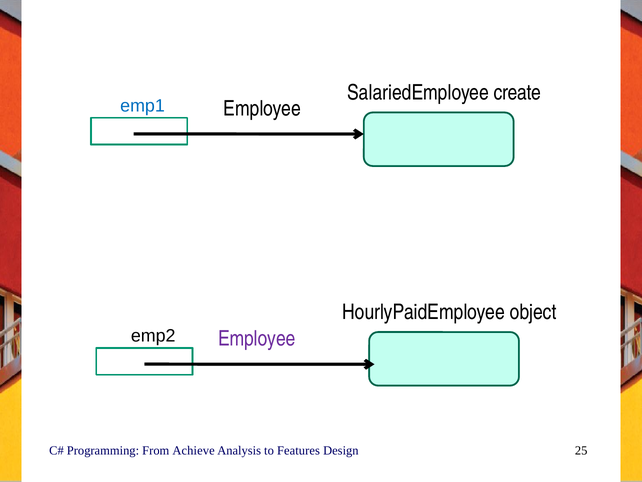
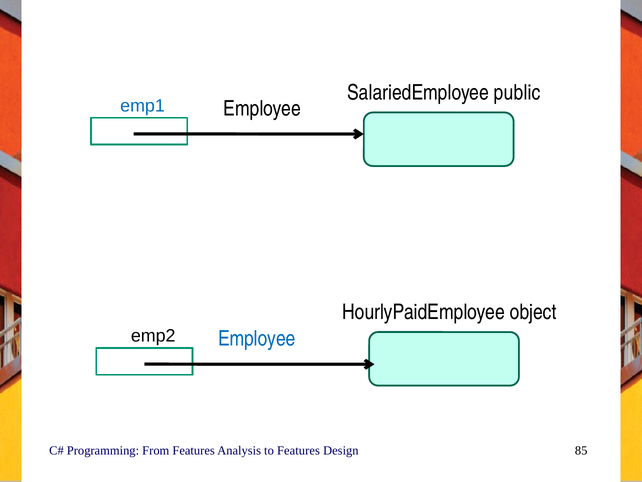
create: create -> public (517, 92)
Employee colour: purple -> blue (257, 339)
From Achieve: Achieve -> Features (194, 450)
25: 25 -> 85 (581, 450)
